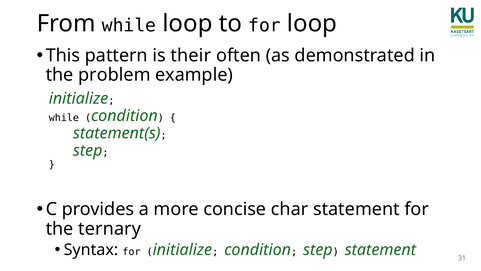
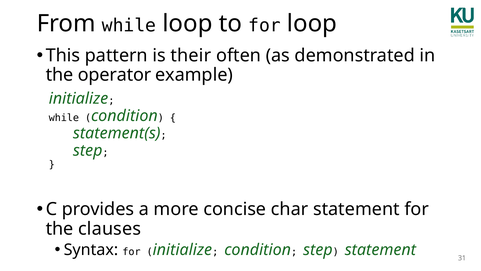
problem: problem -> operator (115, 75)
ternary: ternary -> clauses (110, 228)
